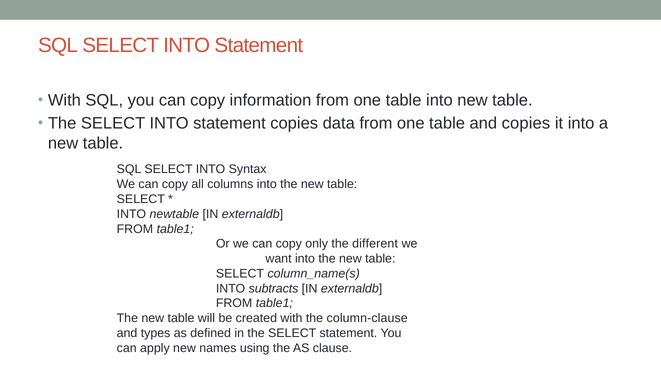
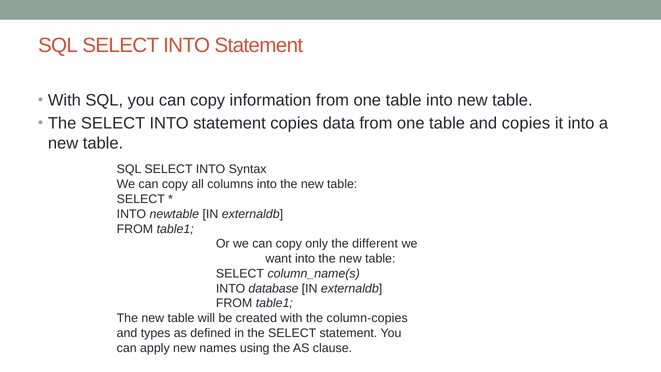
subtracts: subtracts -> database (274, 288)
column-clause: column-clause -> column-copies (367, 318)
